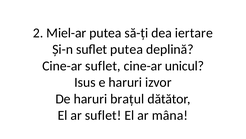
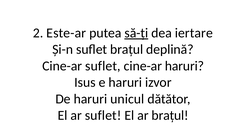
Miel-ar: Miel-ar -> Este-ar (66, 33)
să-ți underline: none -> present (136, 33)
suflet putea: putea -> brațul (127, 49)
cine-ar unicul: unicul -> haruri (184, 66)
brațul: brațul -> unicul (127, 98)
ar mâna: mâna -> brațul (170, 115)
